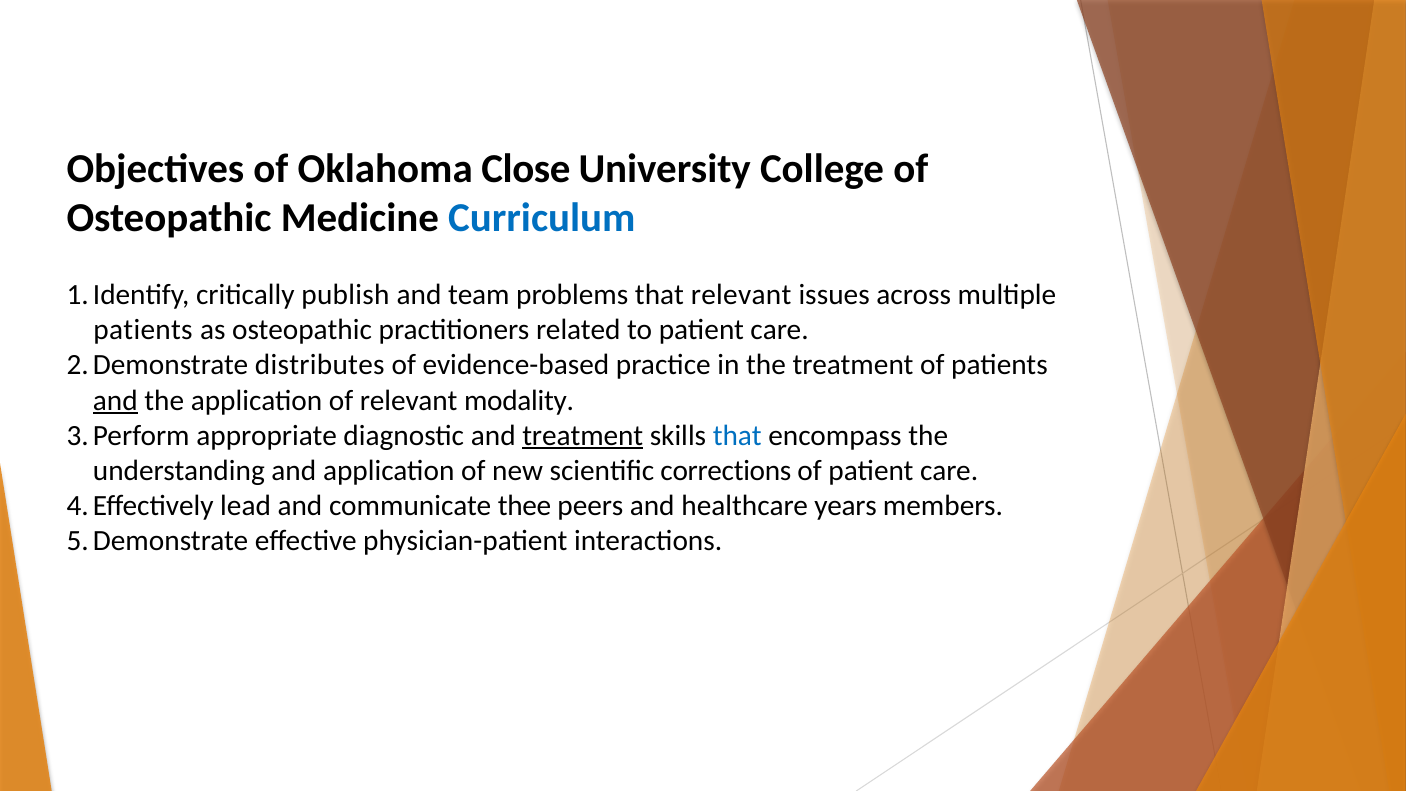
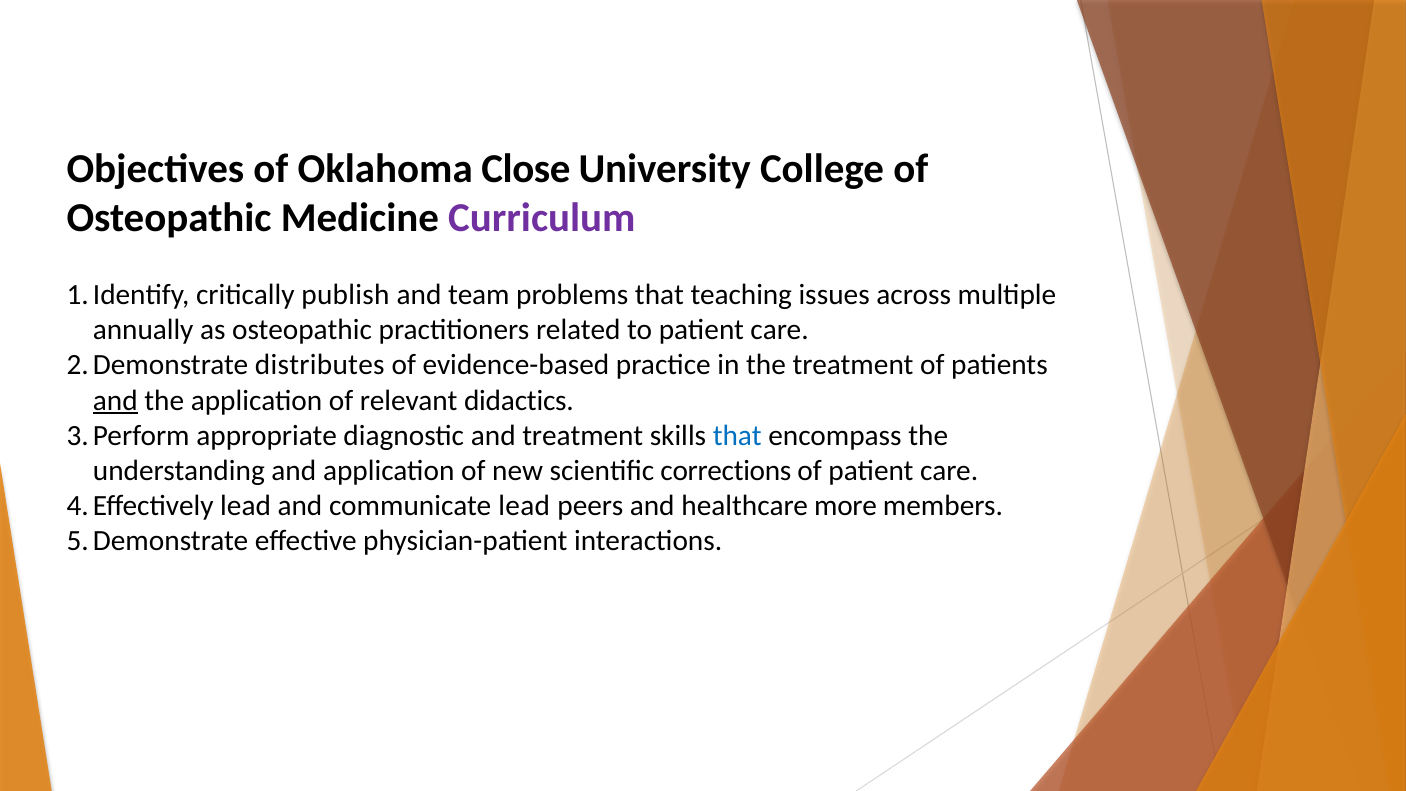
Curriculum colour: blue -> purple (542, 218)
that relevant: relevant -> teaching (741, 295)
patients: patients -> annually (143, 330)
modality: modality -> didactics (519, 400)
treatment underline: present -> none (583, 436)
communicate thee: thee -> lead (524, 506)
years: years -> more (846, 506)
